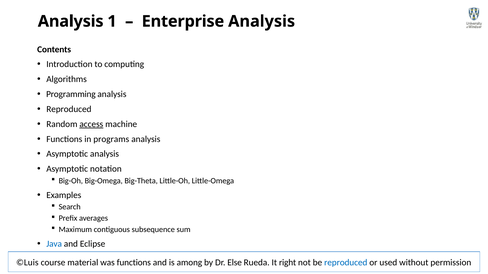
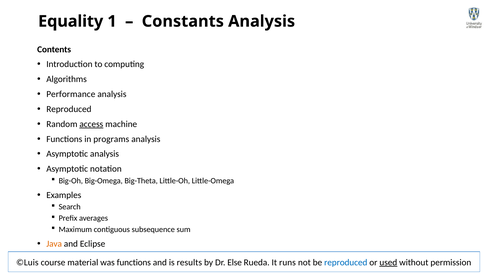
Analysis: Analysis -> Equality (71, 21)
Enterprise: Enterprise -> Constants (183, 21)
Programming: Programming -> Performance (71, 94)
Java colour: blue -> orange (54, 244)
among: among -> results (189, 263)
right: right -> runs (287, 263)
used underline: none -> present (388, 263)
